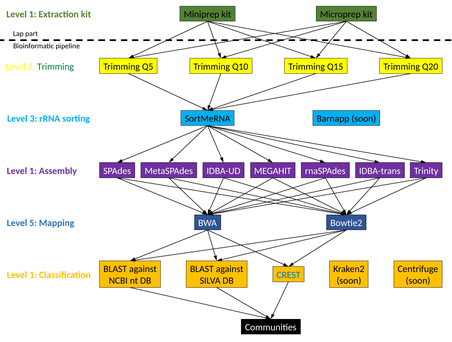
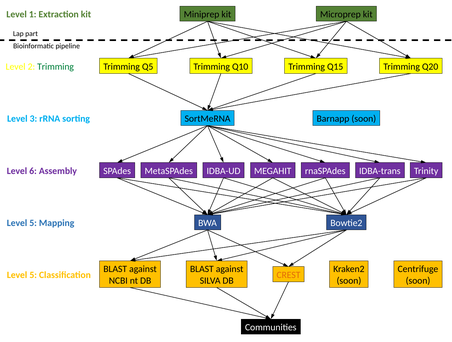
1: 1 -> 6 (33, 171)
1: 1 -> 5 (33, 275)
CREST colour: blue -> orange (288, 275)
